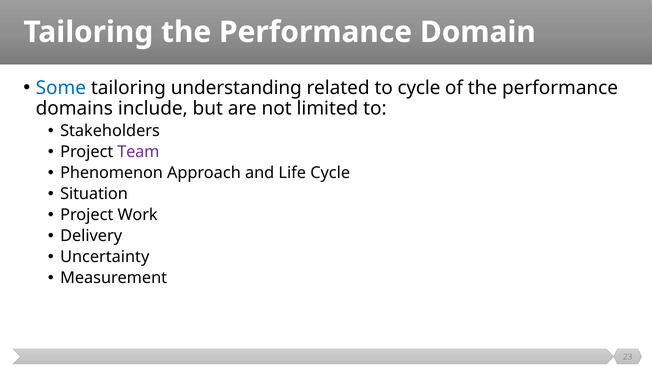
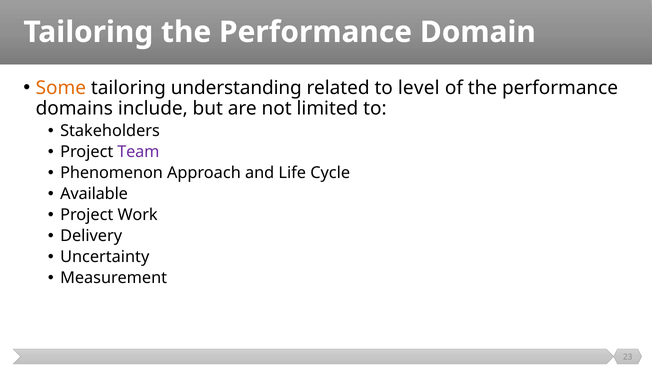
Some colour: blue -> orange (61, 88)
to cycle: cycle -> level (419, 88)
Situation: Situation -> Available (94, 194)
